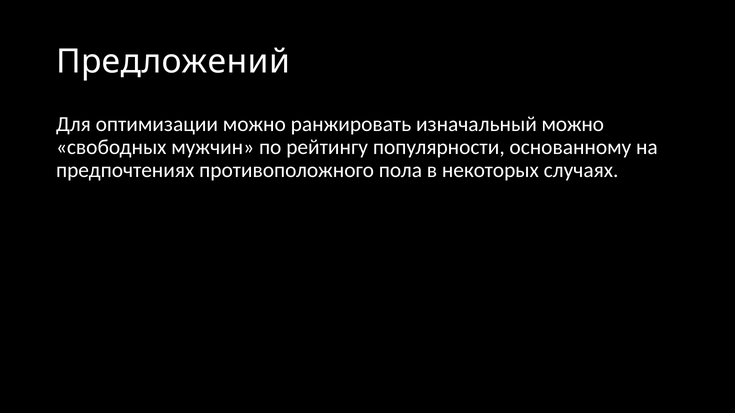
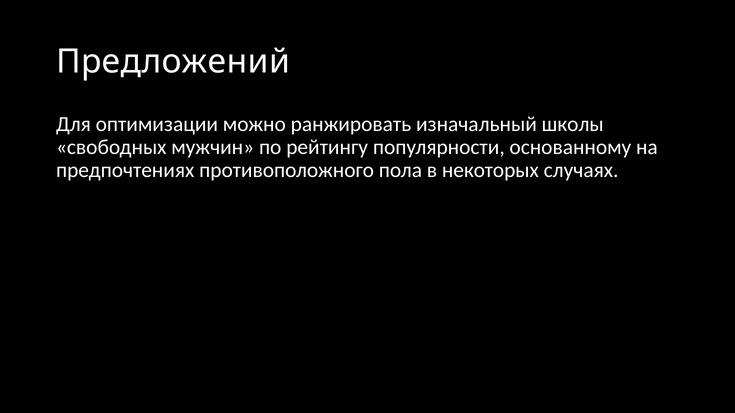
изначальный можно: можно -> школы (573, 124)
